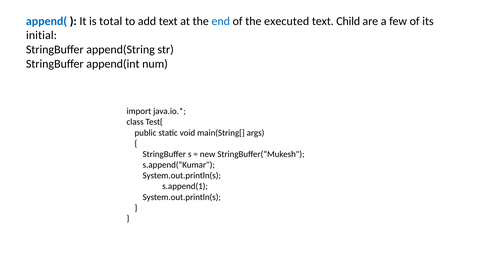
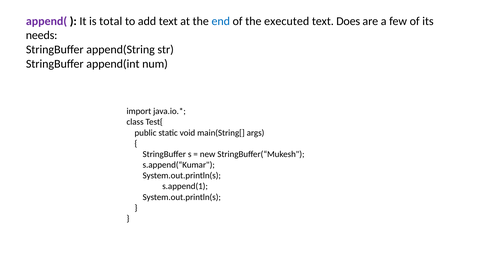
append( colour: blue -> purple (47, 21)
Child: Child -> Does (348, 21)
initial: initial -> needs (42, 35)
